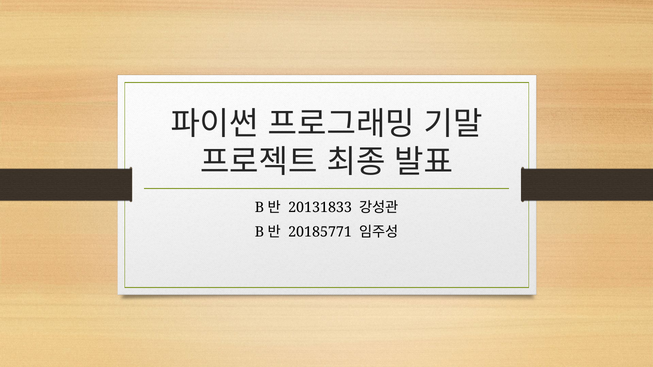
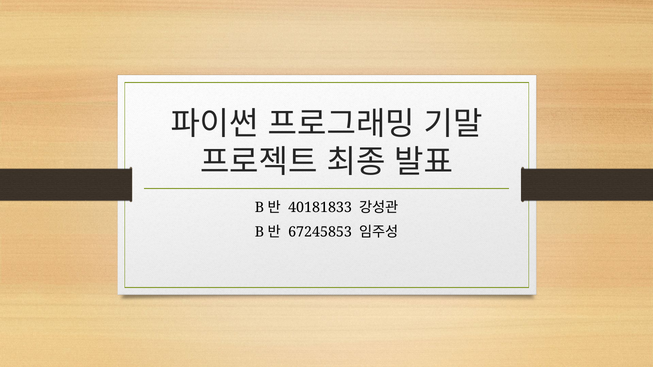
20131833: 20131833 -> 40181833 (320, 208)
20185771: 20185771 -> 67245853 (320, 232)
